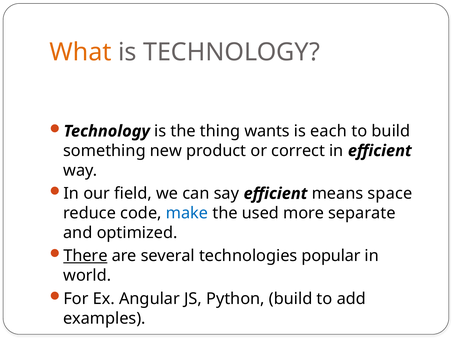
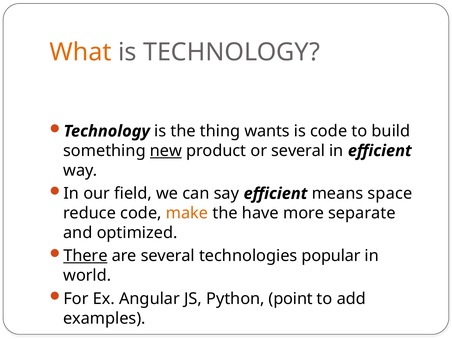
is each: each -> code (329, 131)
new underline: none -> present (166, 151)
or correct: correct -> several (298, 151)
make colour: blue -> orange (187, 213)
used: used -> have (260, 213)
Python build: build -> point (291, 299)
